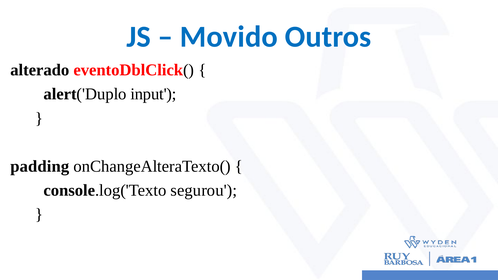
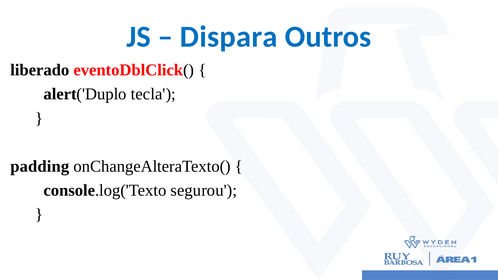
Movido: Movido -> Dispara (229, 37)
alterado: alterado -> liberado (40, 70)
input: input -> tecla (153, 94)
